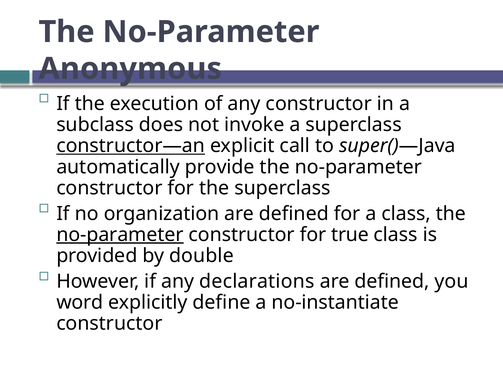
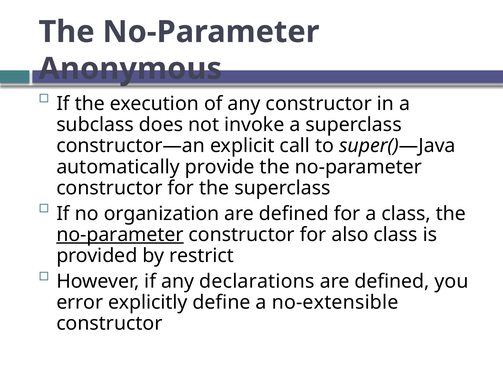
constructor—an underline: present -> none (131, 146)
true: true -> also (350, 235)
double: double -> restrict (202, 256)
word: word -> error (80, 303)
no-instantiate: no-instantiate -> no-extensible (335, 303)
